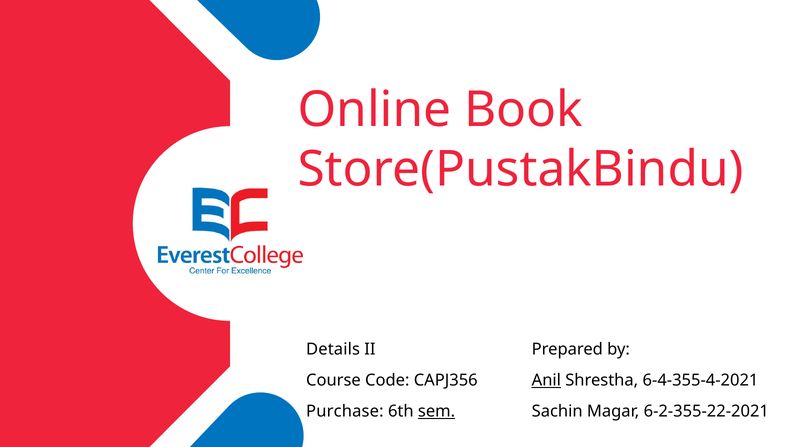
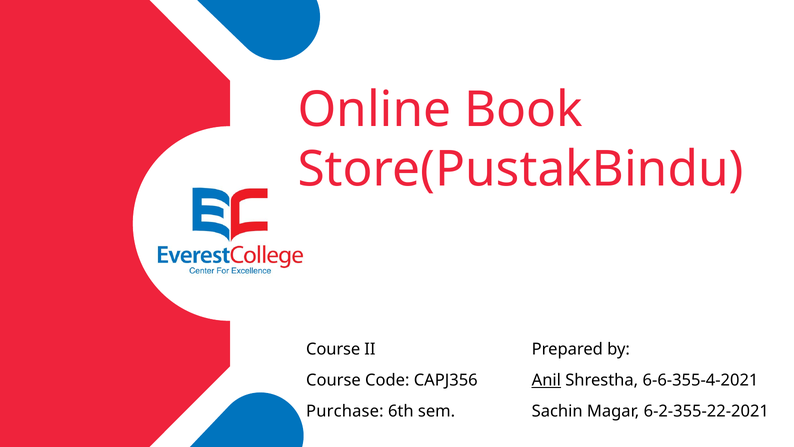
Details: Details -> Course (333, 349)
6-4-355-4-2021: 6-4-355-4-2021 -> 6-6-355-4-2021 (701, 380)
sem underline: present -> none (437, 411)
